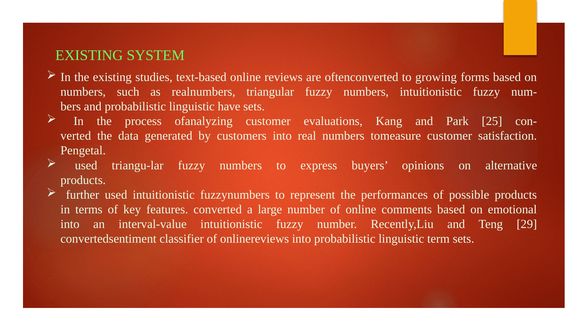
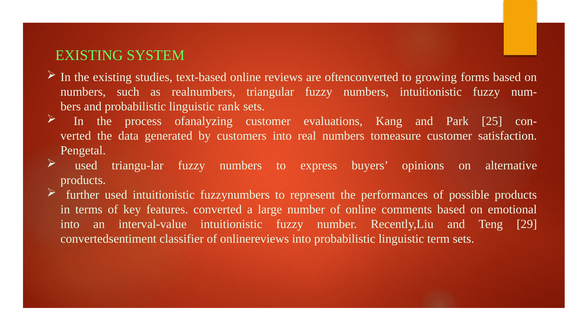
have: have -> rank (229, 106)
